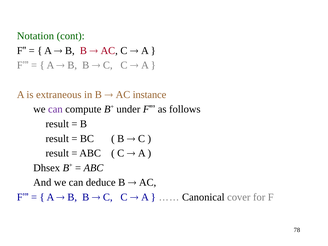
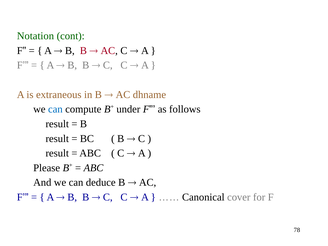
instance: instance -> dhname (149, 95)
can colour: purple -> blue (55, 109)
Dhsex: Dhsex -> Please (47, 168)
